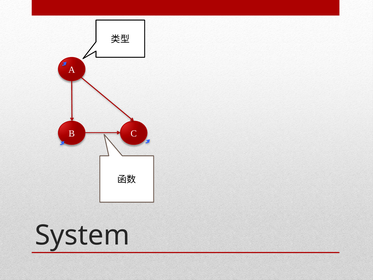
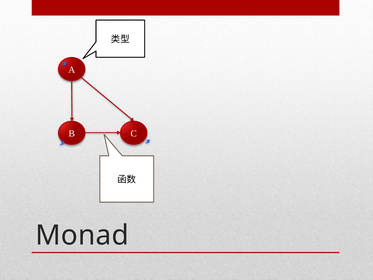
System: System -> Monad (82, 235)
